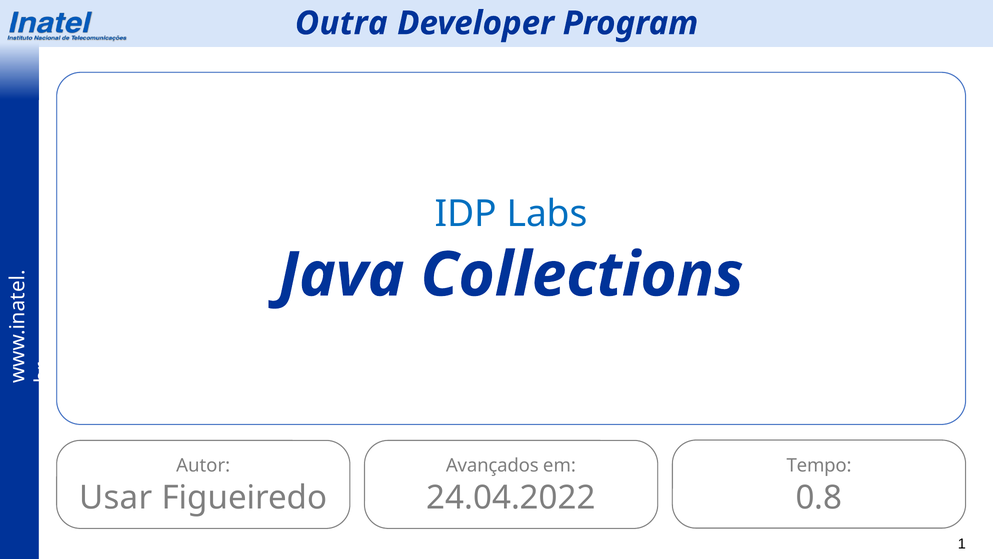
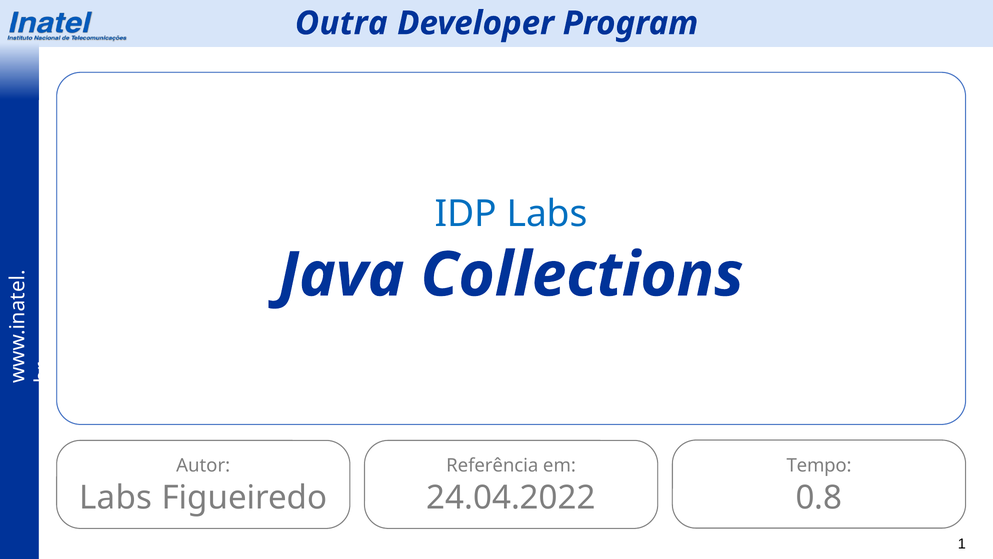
Avançados: Avançados -> Referência (492, 465)
Usar: Usar -> Labs (116, 497)
